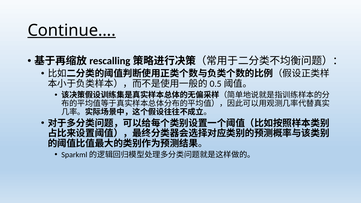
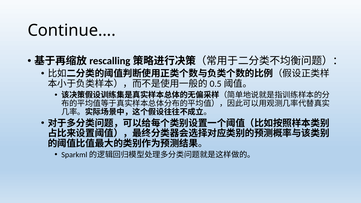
Continue… underline: present -> none (72, 30)
